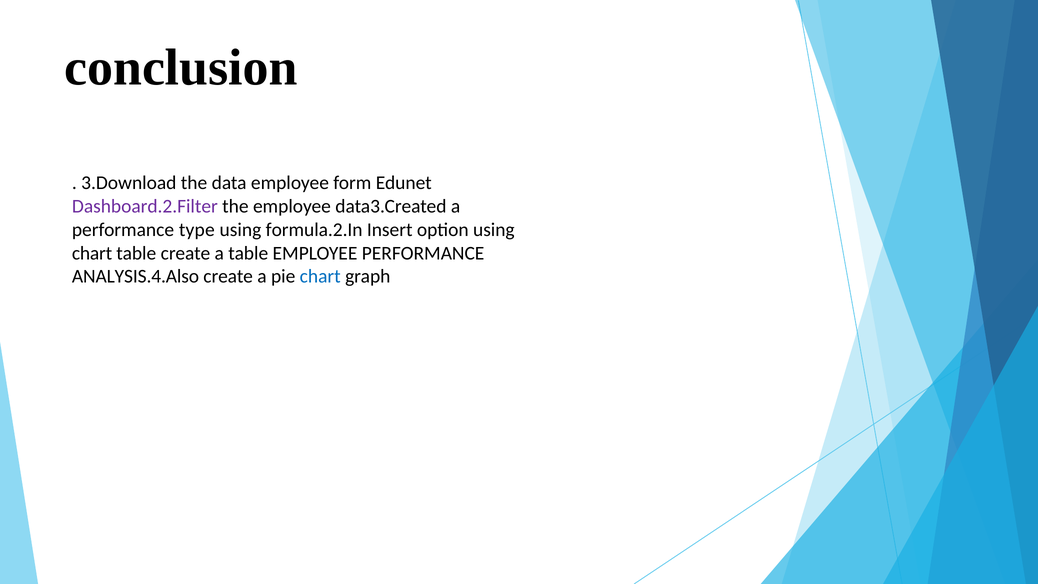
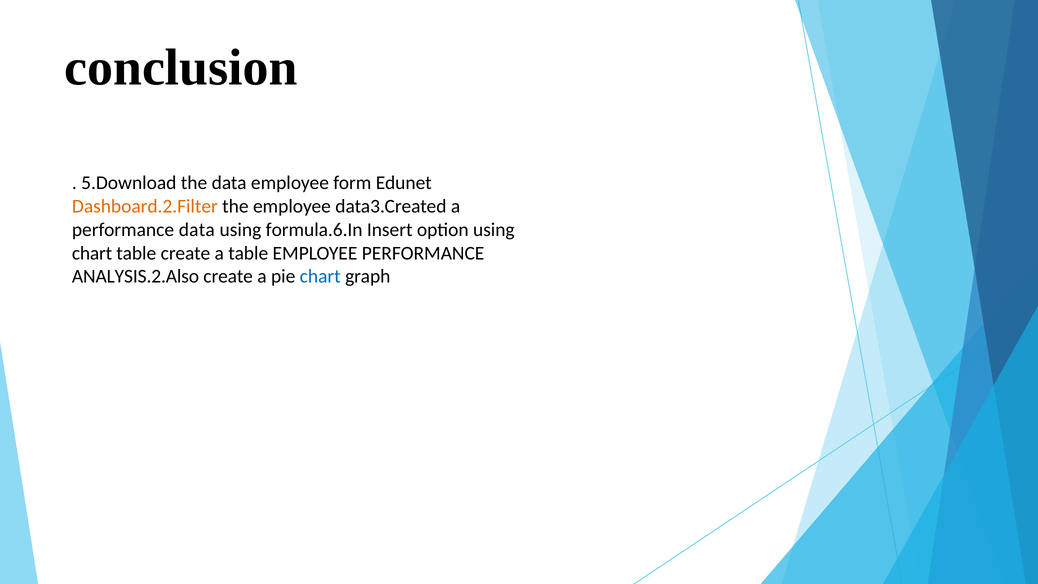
3.Download: 3.Download -> 5.Download (129, 183)
Dashboard.2.Filter colour: purple -> orange (145, 206)
performance type: type -> data (197, 230)
formula.2.In: formula.2.In -> formula.6.In (314, 230)
ANALYSIS.4.Also: ANALYSIS.4.Also -> ANALYSIS.2.Also (136, 276)
